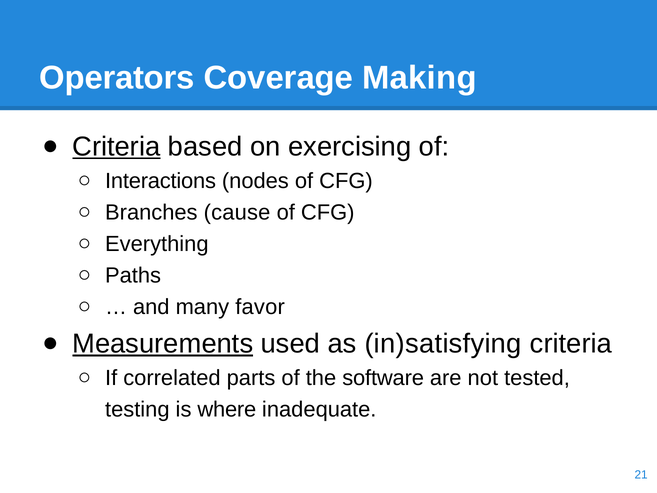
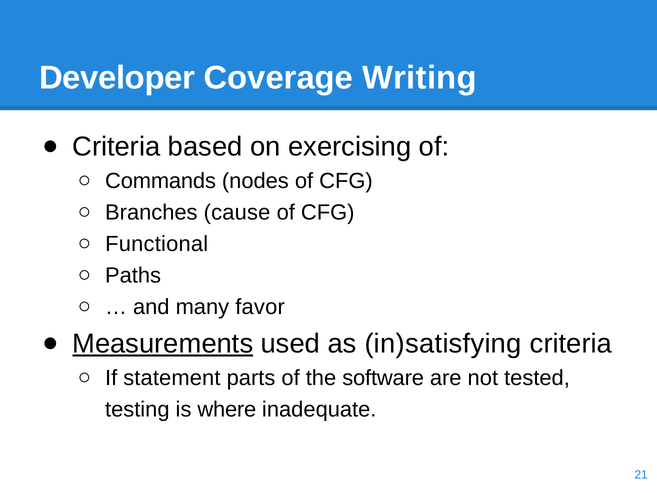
Operators: Operators -> Developer (117, 78)
Making: Making -> Writing (419, 78)
Criteria underline: present -> none (116, 146)
Interactions: Interactions -> Commands (161, 181)
Everything: Everything -> Functional (157, 244)
correlated: correlated -> statement (172, 378)
